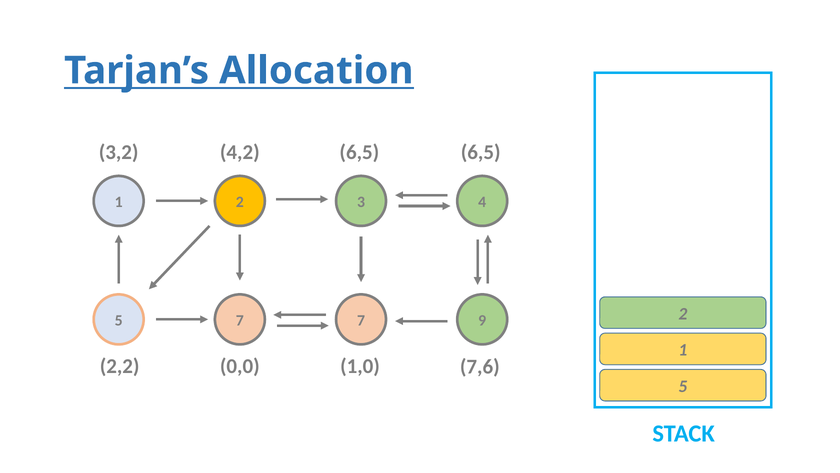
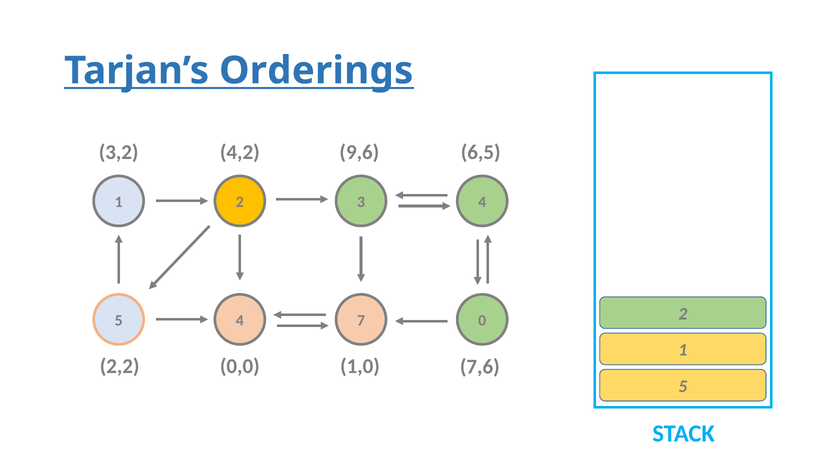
Allocation: Allocation -> Orderings (316, 71)
4,2 6,5: 6,5 -> 9,6 (359, 152)
5 7: 7 -> 4 (240, 320)
9: 9 -> 0 (482, 320)
